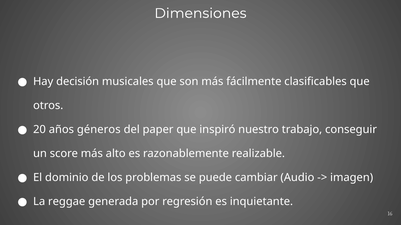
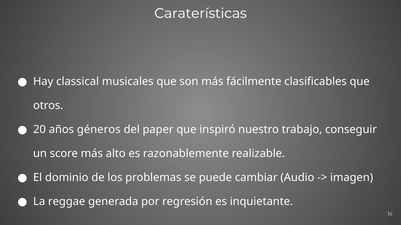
Dimensiones: Dimensiones -> Caraterísticas (201, 13)
decisión: decisión -> classical (78, 82)
